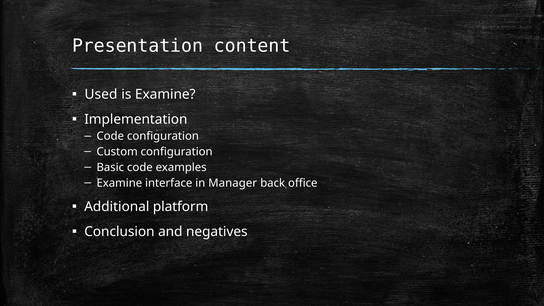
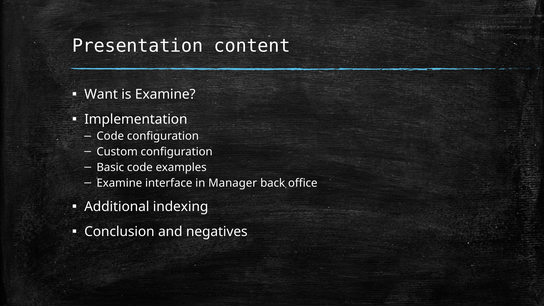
Used: Used -> Want (101, 94)
platform: platform -> indexing (181, 207)
